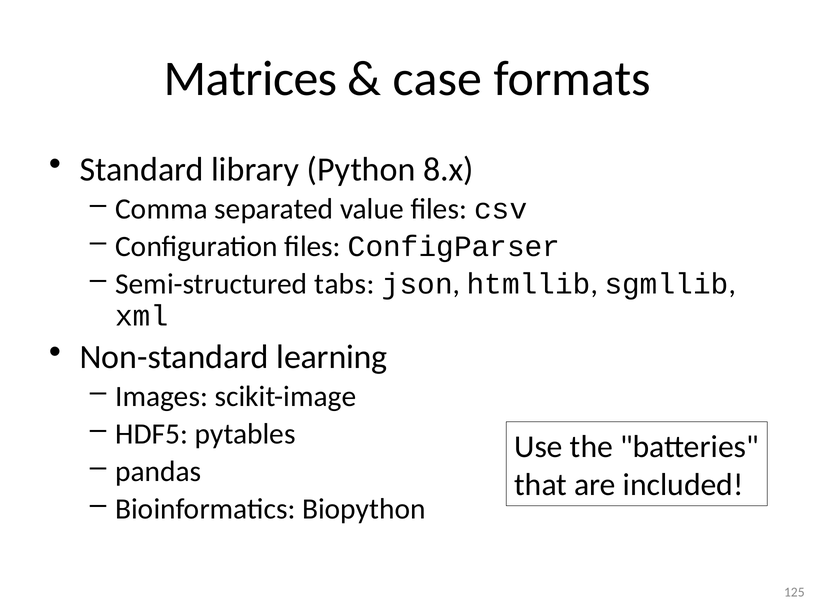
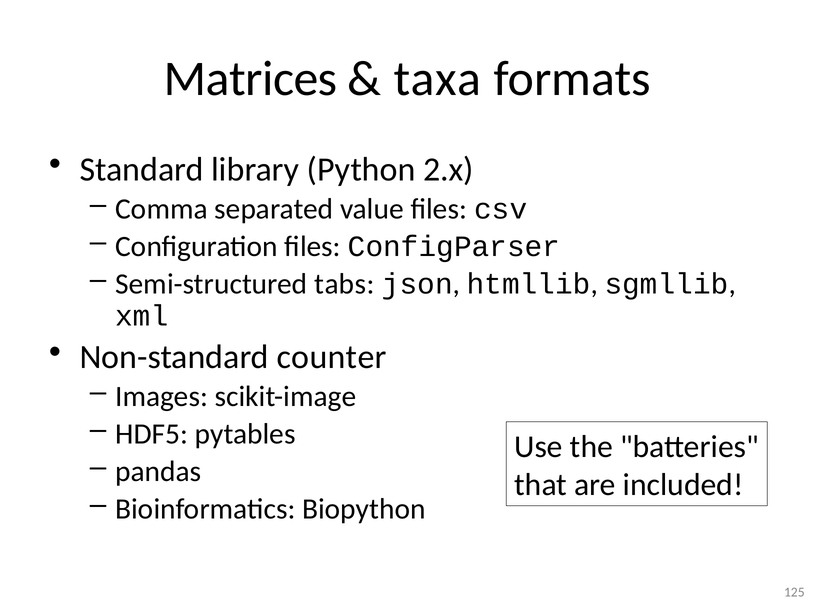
case: case -> taxa (437, 79)
8.x: 8.x -> 2.x (448, 170)
learning: learning -> counter (332, 357)
